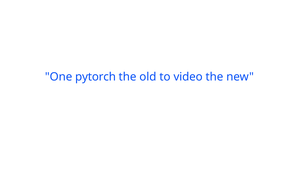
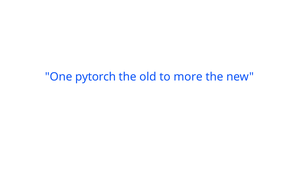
video: video -> more (188, 77)
